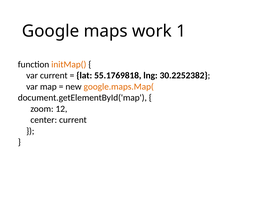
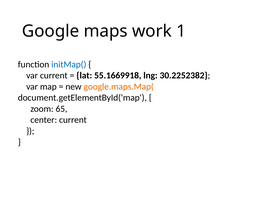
initMap( colour: orange -> blue (69, 65)
55.1769818: 55.1769818 -> 55.1669918 (118, 76)
12: 12 -> 65 (61, 109)
